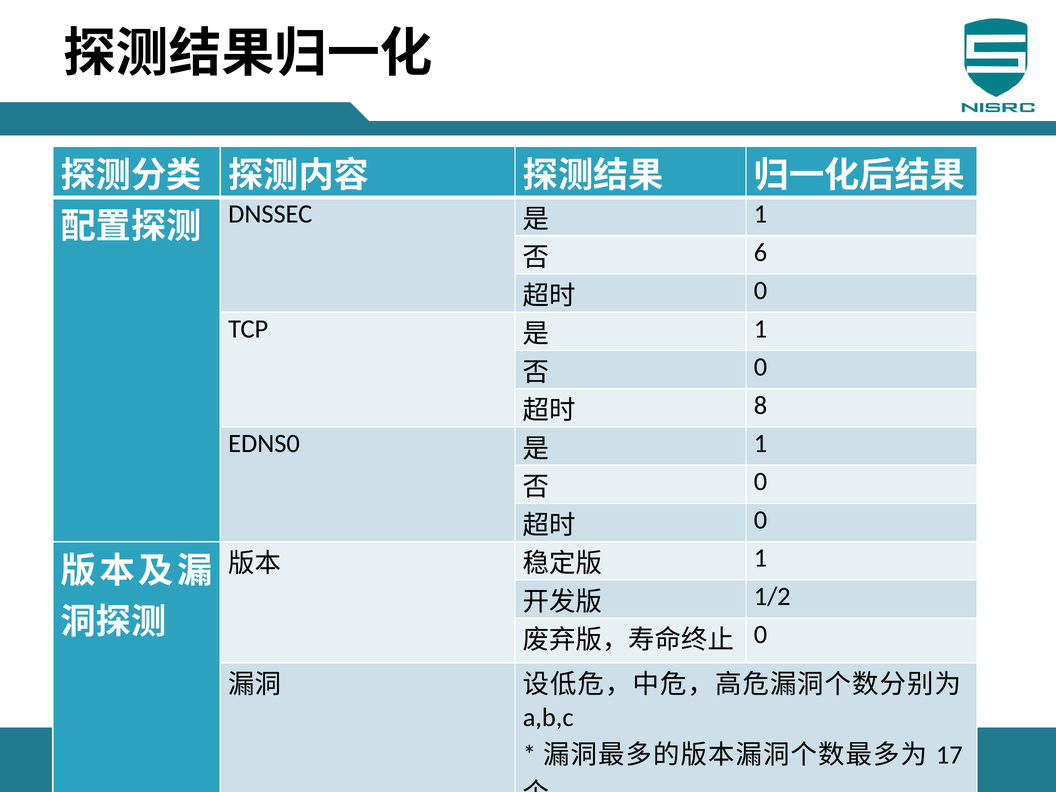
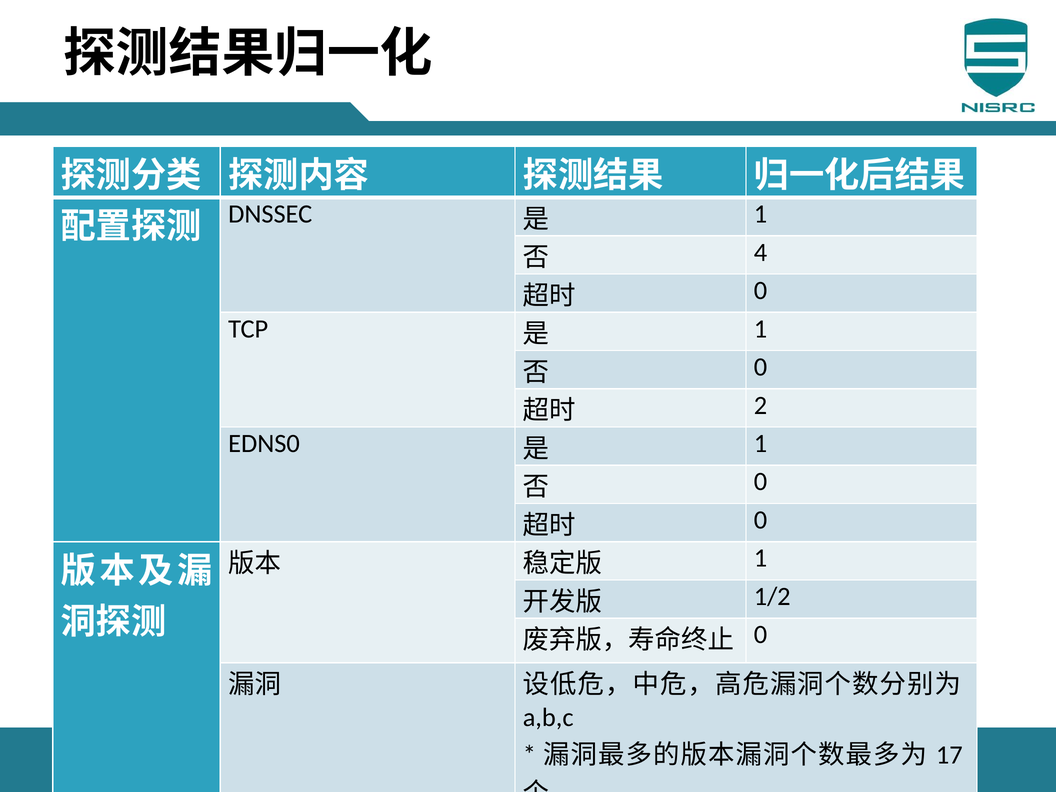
6: 6 -> 4 (761, 252)
8: 8 -> 2 (761, 405)
